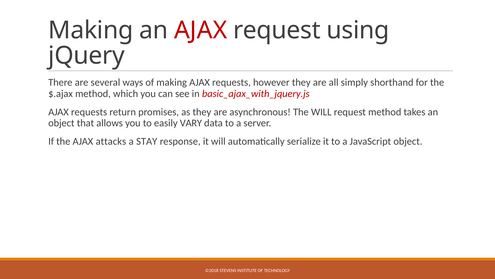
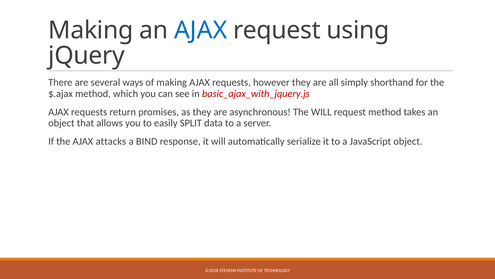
AJAX colour: red -> blue (201, 30)
VARY: VARY -> SPLIT (191, 123)
STAY: STAY -> BIND (147, 141)
